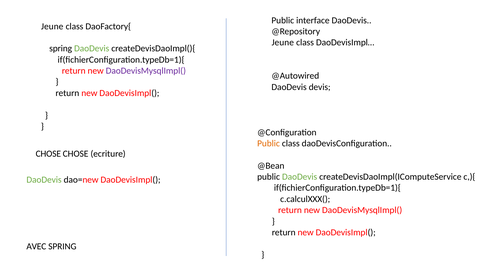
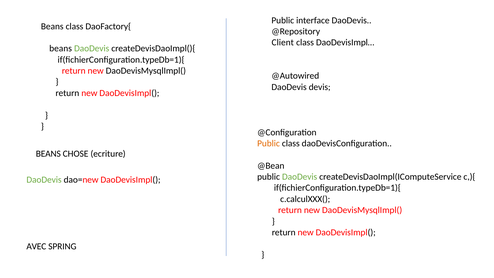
Jeune: Jeune -> Beans (52, 26)
Jeune: Jeune -> Client (283, 43)
spring: spring -> beans (61, 49)
DaoDevisMysqlImpl( colour: purple -> black (146, 71)
CHOSE: CHOSE -> BEANS (48, 154)
